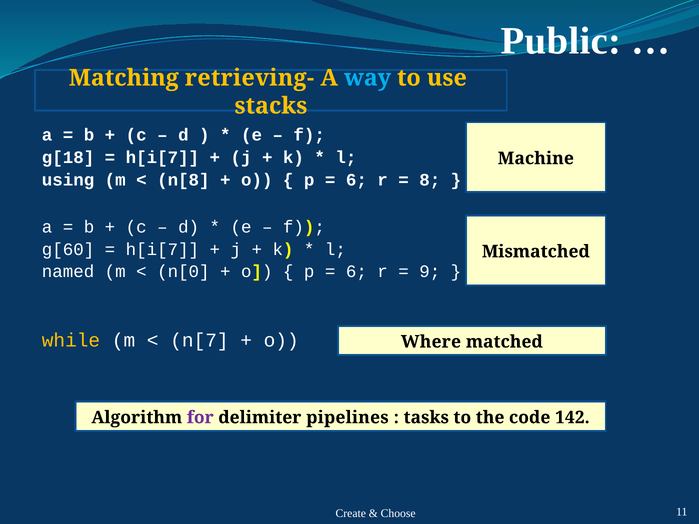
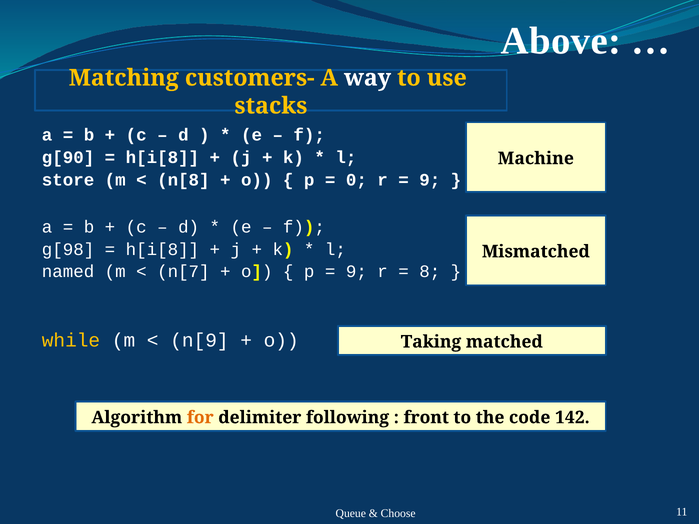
Public: Public -> Above (561, 41)
retrieving-: retrieving- -> customers- (250, 78)
way colour: light blue -> white (368, 78)
g[18: g[18 -> g[90 (68, 157)
h[i[7: h[i[7 -> h[i[8 (162, 157)
using: using -> store (68, 180)
6: 6 -> 0 (356, 180)
8: 8 -> 9 (430, 180)
g[60: g[60 -> g[98 (68, 249)
h[i[7: h[i[7 -> h[i[8 (162, 249)
n[0: n[0 -> n[7 (183, 272)
6: 6 -> 9 (356, 272)
9: 9 -> 8 (430, 272)
n[7: n[7 -> n[9 (199, 340)
Where: Where -> Taking (431, 342)
for colour: purple -> orange (200, 418)
pipelines: pipelines -> following (348, 418)
tasks: tasks -> front (426, 418)
Create: Create -> Queue (351, 513)
